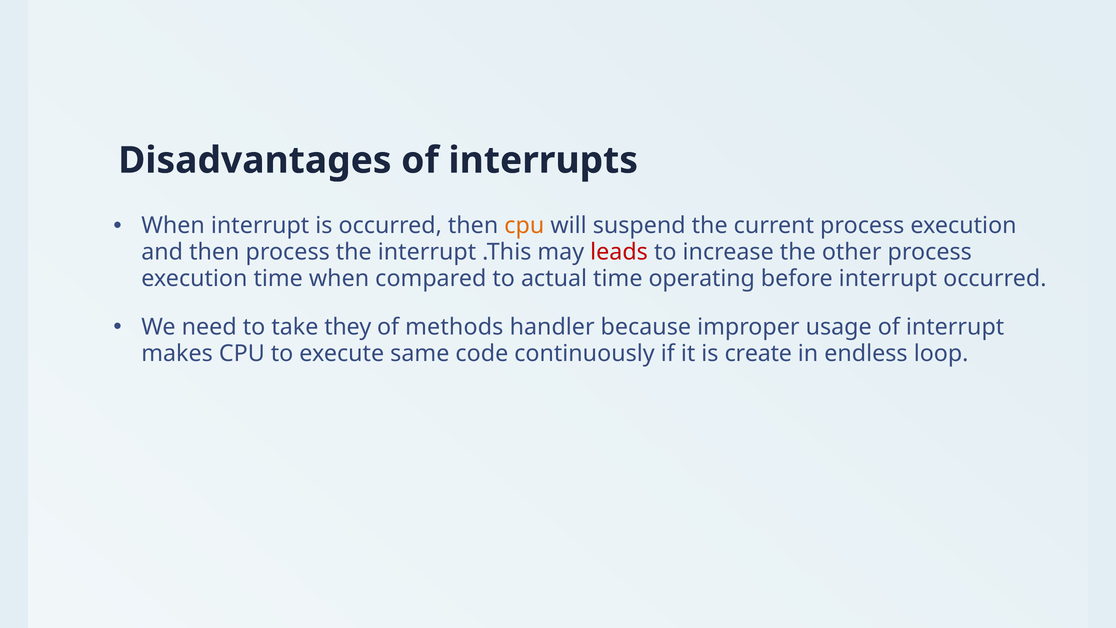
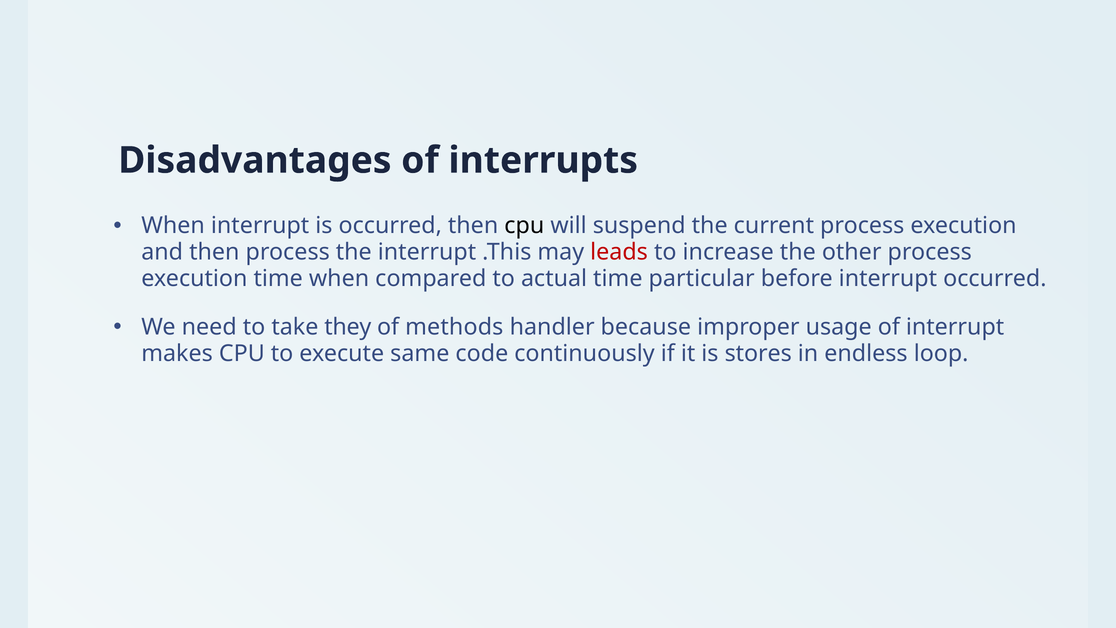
cpu colour: orange -> black (524, 225)
operating: operating -> particular (702, 279)
create: create -> stores (758, 353)
